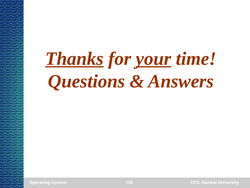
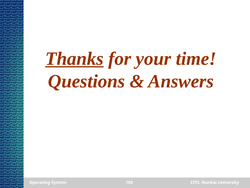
your underline: present -> none (153, 59)
